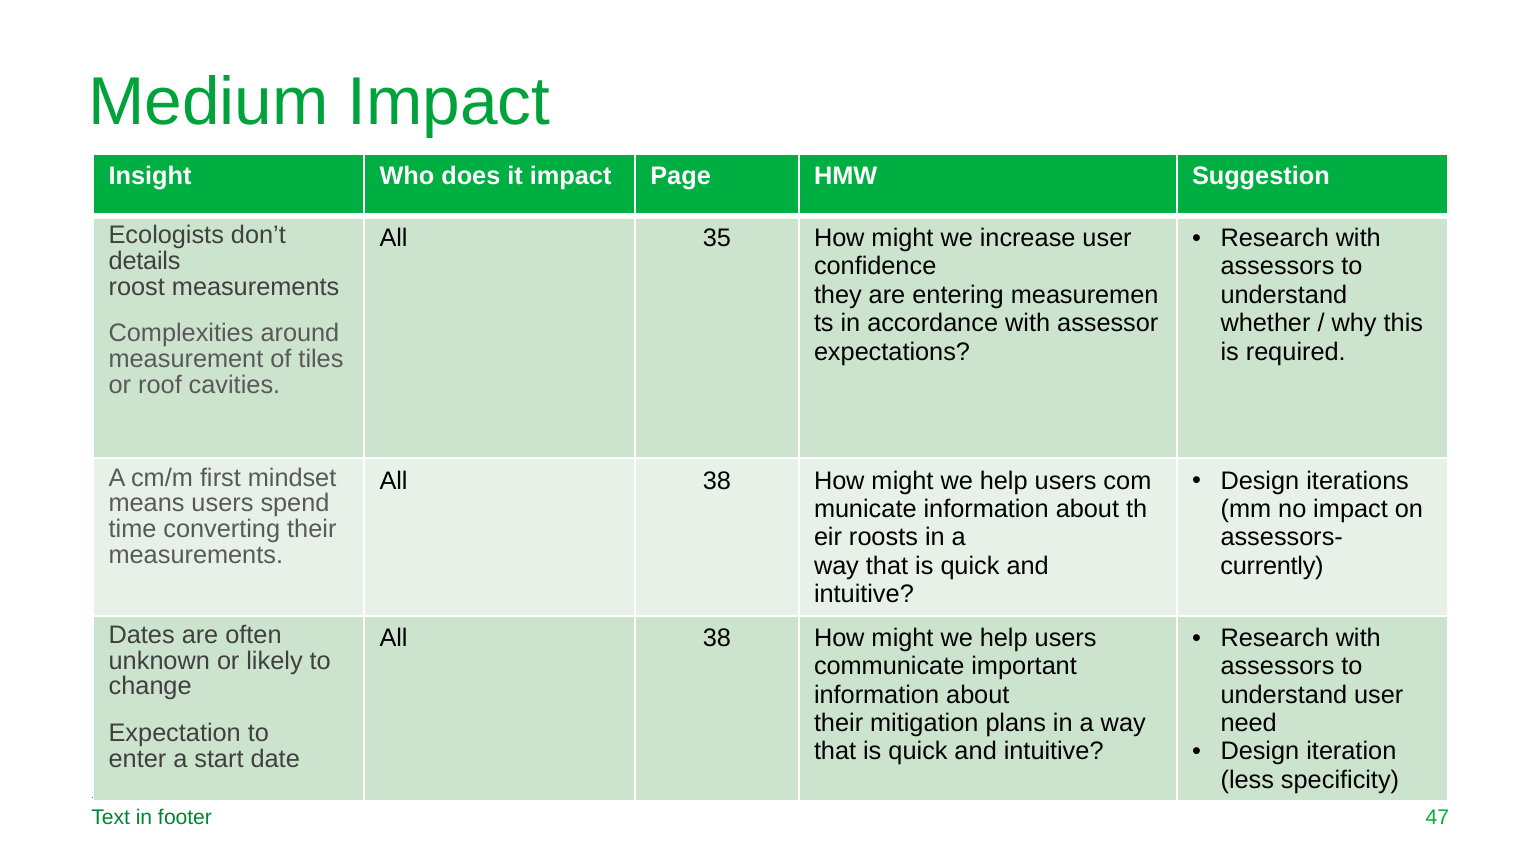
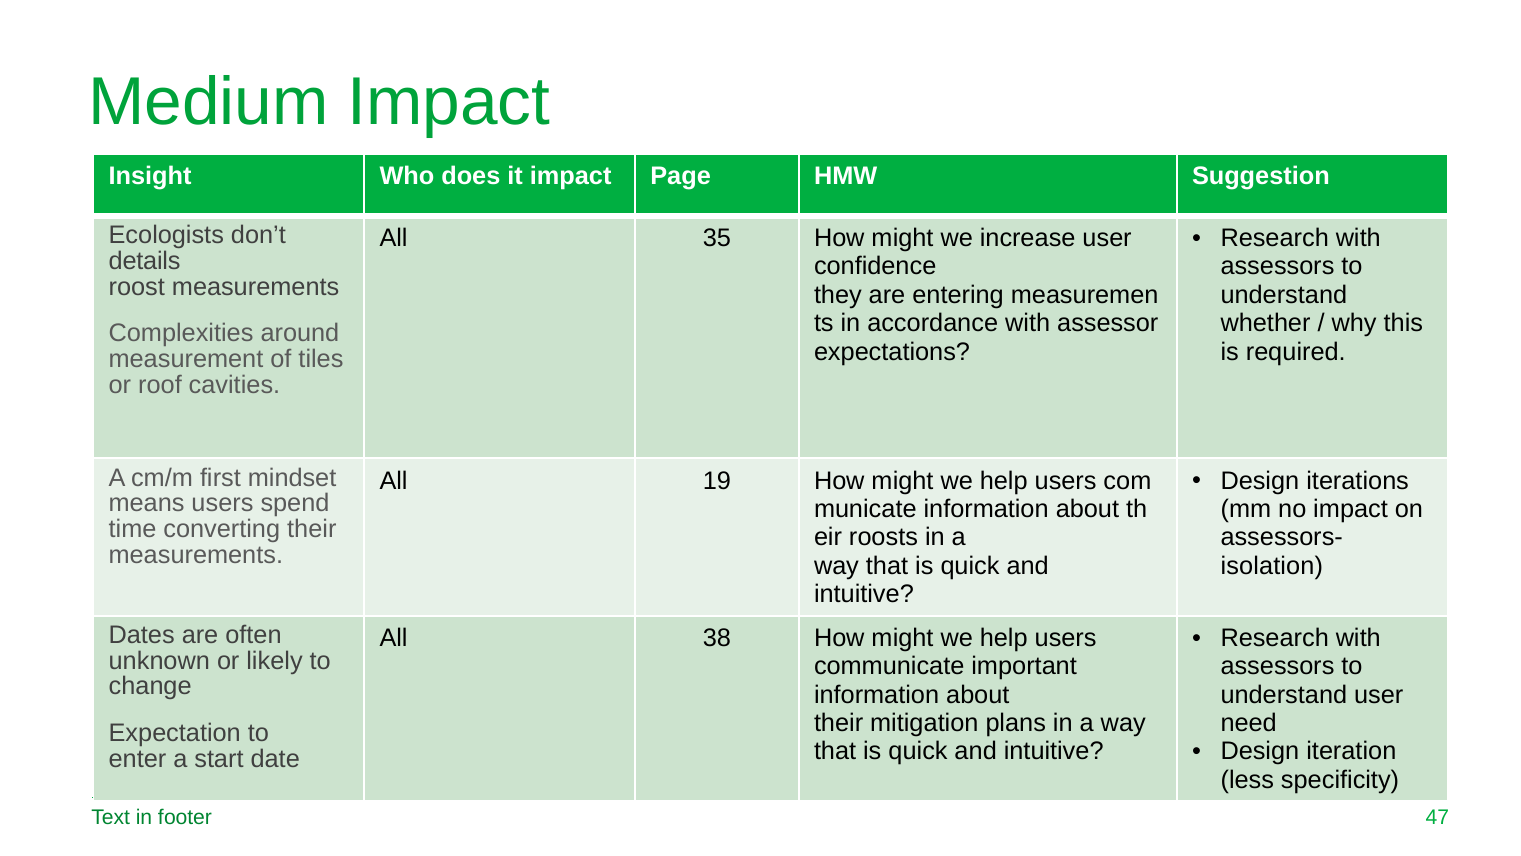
38: 38 -> 19 (717, 480)
currently: currently -> isolation (1272, 566)
